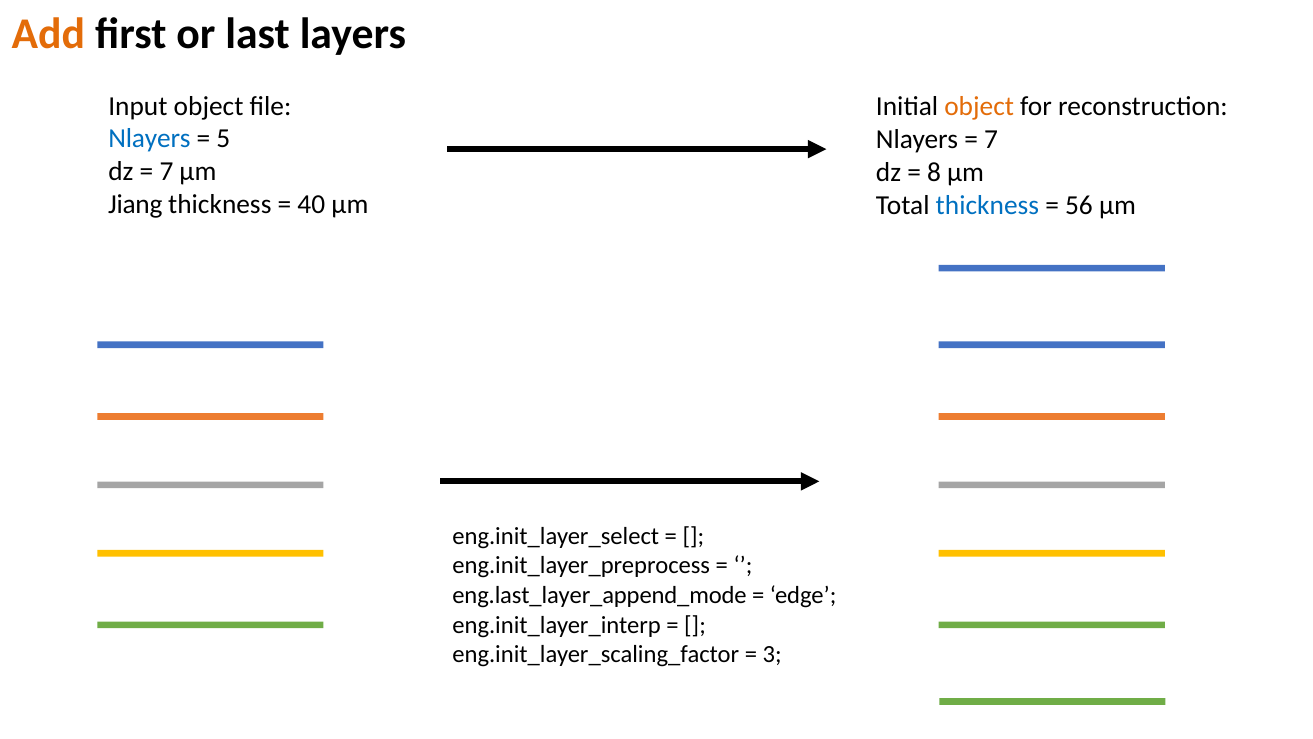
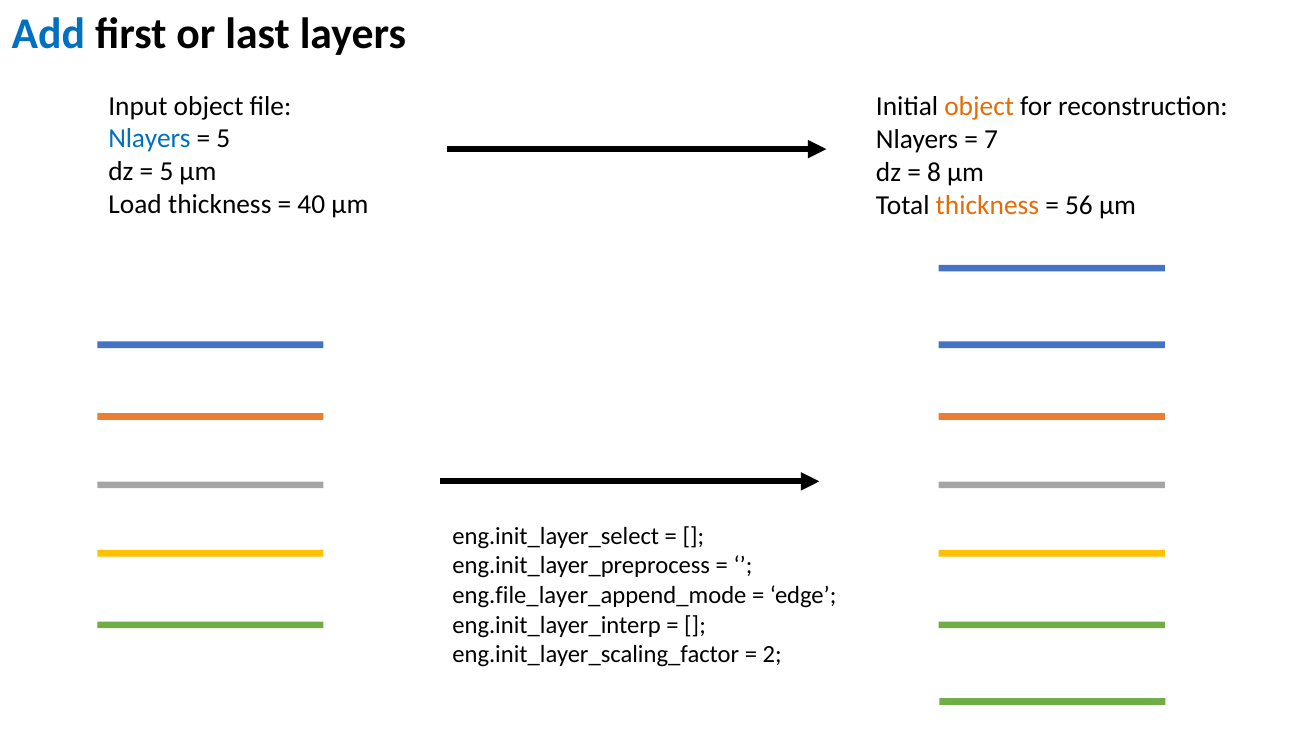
Add colour: orange -> blue (48, 34)
7: 7 -> 5 (166, 172)
Jiang: Jiang -> Load (135, 205)
thickness colour: blue -> orange (987, 205)
eng.last_layer_append_mode: eng.last_layer_append_mode -> eng.file_layer_append_mode (599, 595)
3: 3 -> 2 (772, 654)
